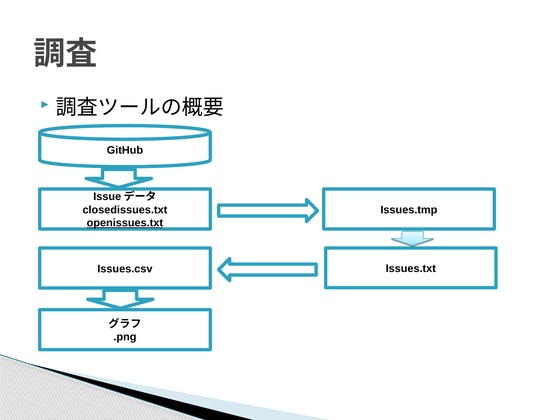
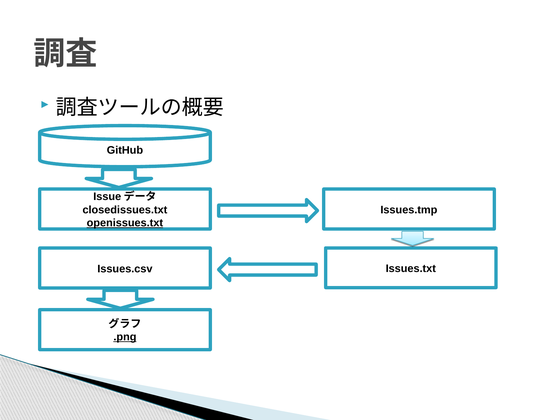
.png underline: none -> present (125, 337)
